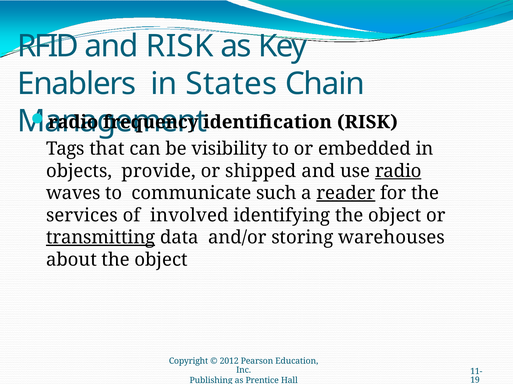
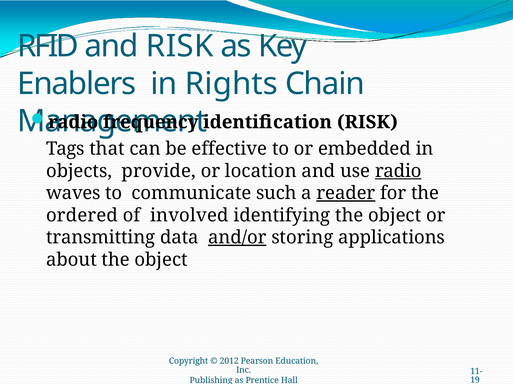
States: States -> Rights (231, 84)
visibility: visibility -> effective (229, 149)
shipped: shipped -> location (261, 171)
services: services -> ordered (82, 216)
transmitting underline: present -> none (101, 238)
and/or underline: none -> present (237, 238)
warehouses: warehouses -> applications (392, 238)
